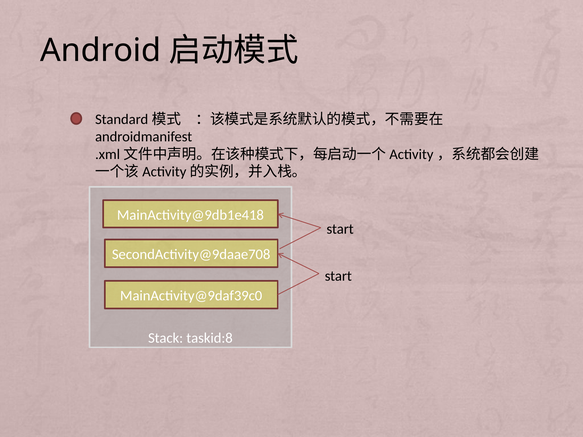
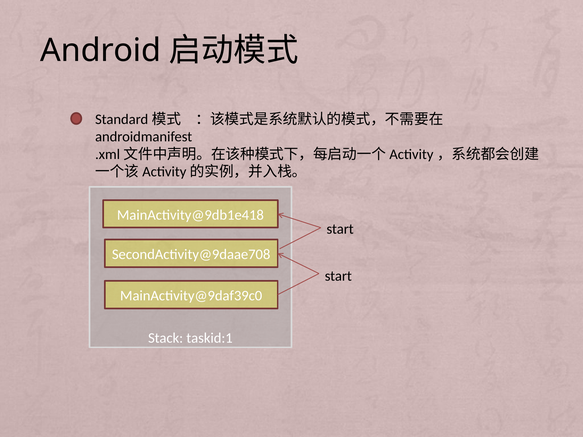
taskid:8: taskid:8 -> taskid:1 (210, 338)
